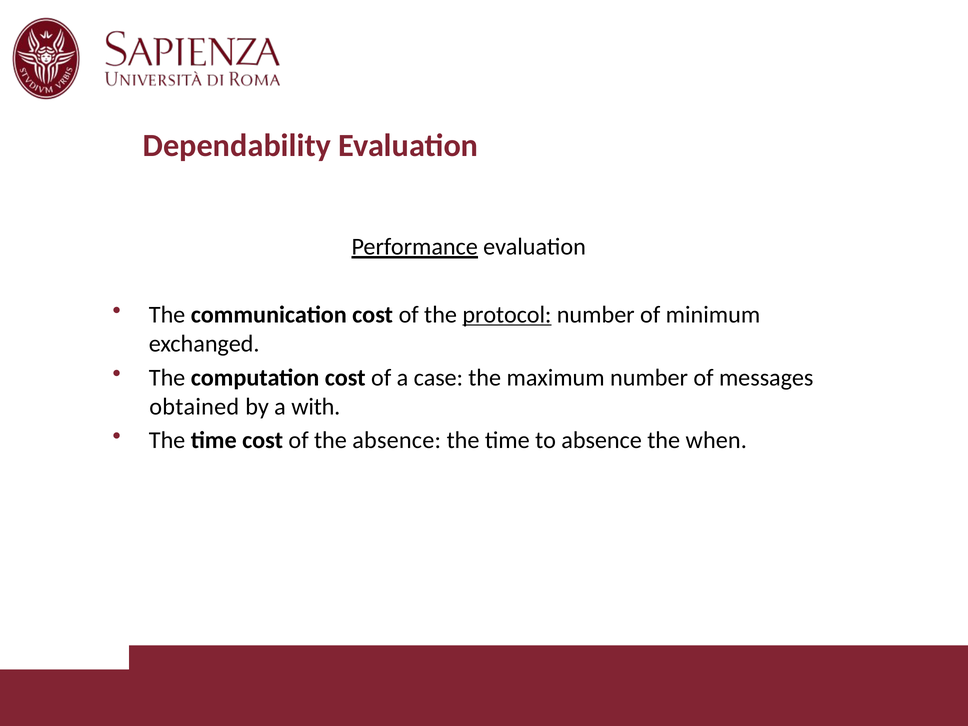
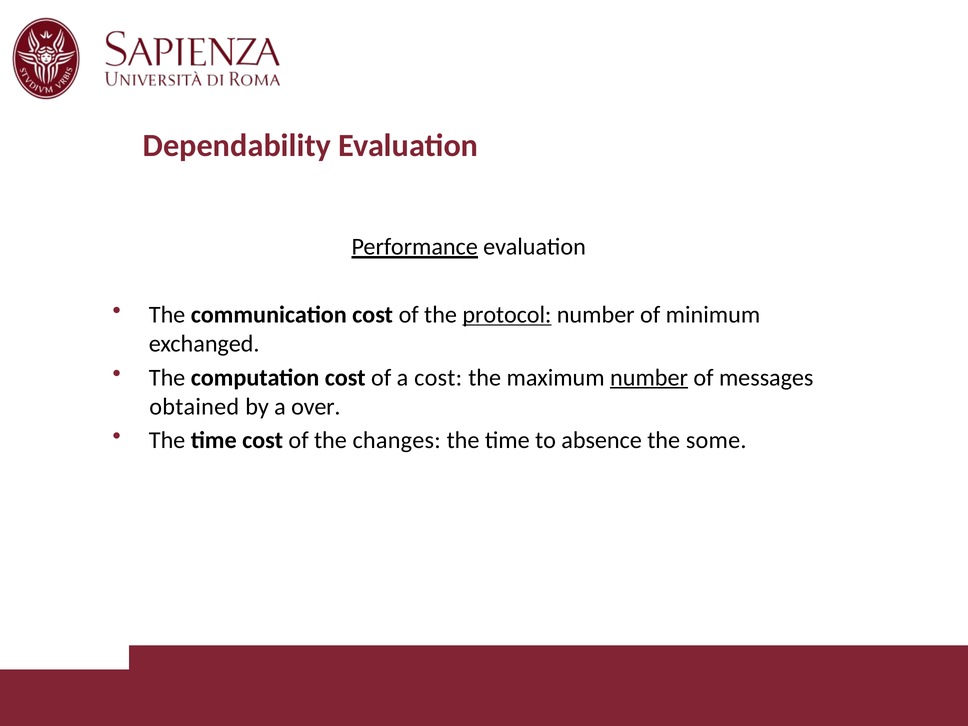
a case: case -> cost (438, 378)
number underline: none -> present (649, 378)
with: with -> over (316, 407)
the absence: absence -> changes (397, 440)
when: when -> some (716, 440)
